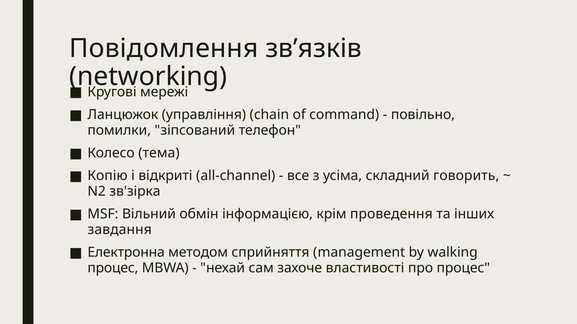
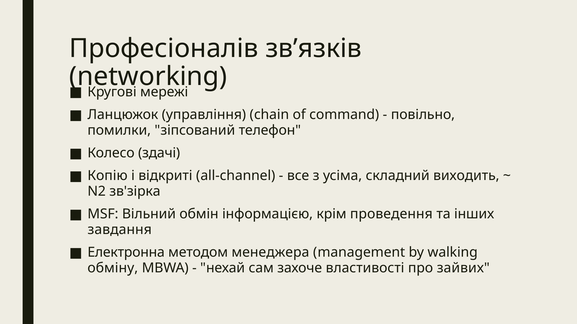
Повідомлення: Повідомлення -> Професіоналів (164, 48)
тема: тема -> здачі (159, 153)
говорить: говорить -> виходить (466, 176)
сприйняття: сприйняття -> менеджера (270, 253)
процес: процес -> обміну (113, 268)
про процес: процес -> зайвих (463, 268)
